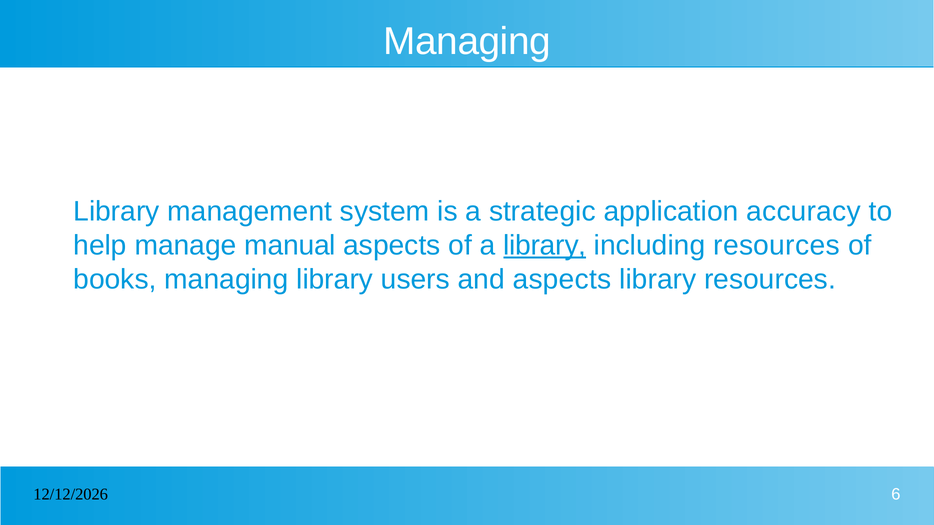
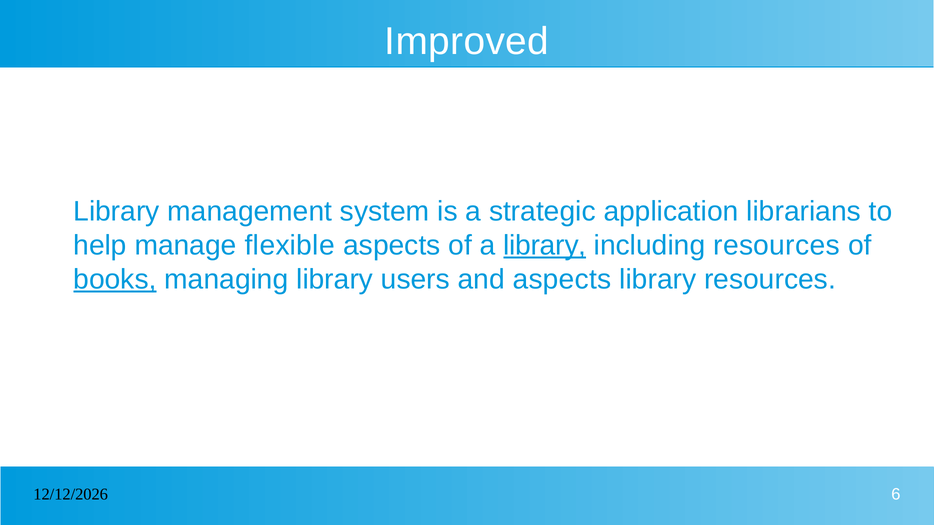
Managing: Managing -> Improved (467, 41)
accuracy: accuracy -> librarians (804, 212)
manual: manual -> flexible (290, 246)
books underline: none -> present (115, 279)
